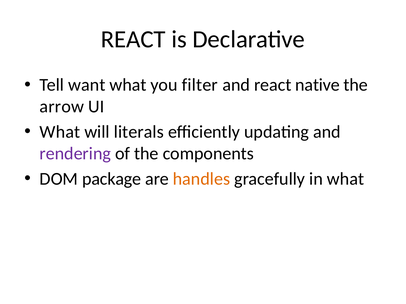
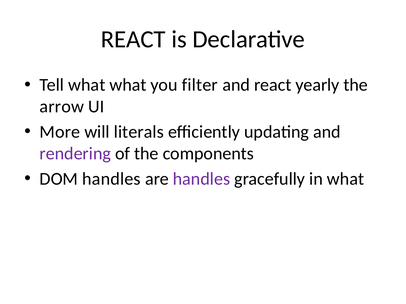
Tell want: want -> what (87, 85)
native: native -> yearly (317, 85)
What: What -> More (60, 132)
DOM package: package -> handles (111, 179)
handles colour: orange -> purple (201, 179)
